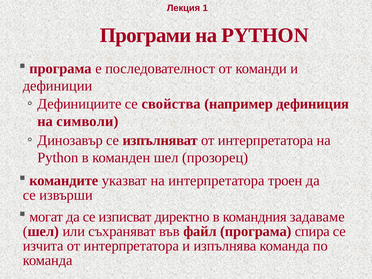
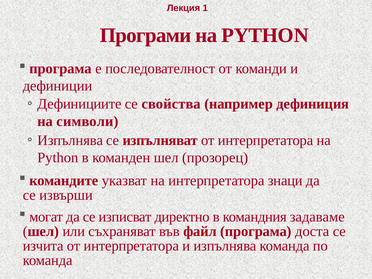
Динозавър: Динозавър -> Изпълнява (70, 140)
троен: троен -> знаци (285, 181)
спира: спира -> доста (312, 231)
